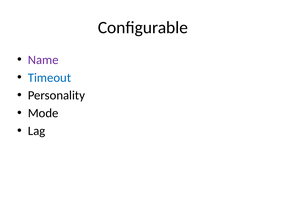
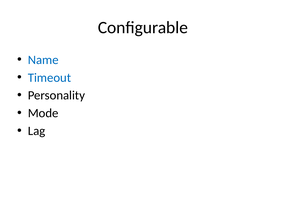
Name colour: purple -> blue (43, 60)
